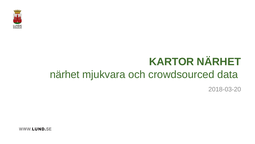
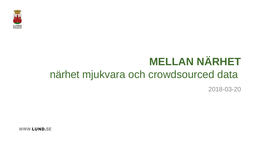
KARTOR: KARTOR -> MELLAN (172, 61)
